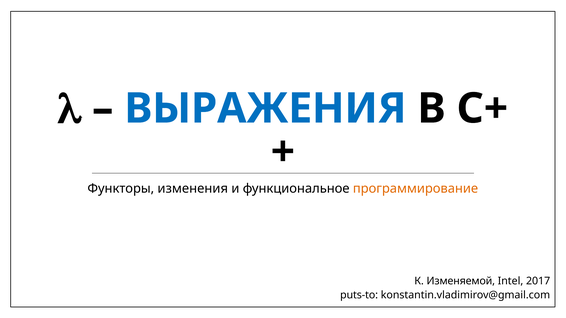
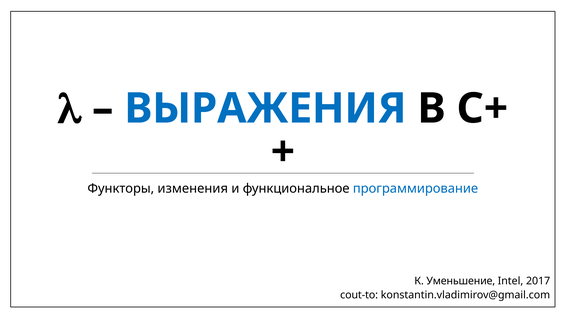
программирование colour: orange -> blue (415, 189)
Изменяемой: Изменяемой -> Уменьшение (461, 281)
puts-to: puts-to -> cout-to (359, 295)
